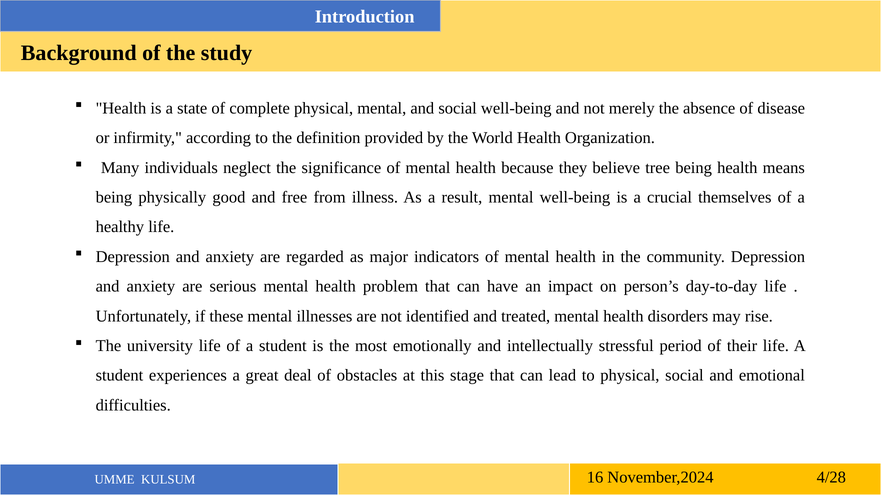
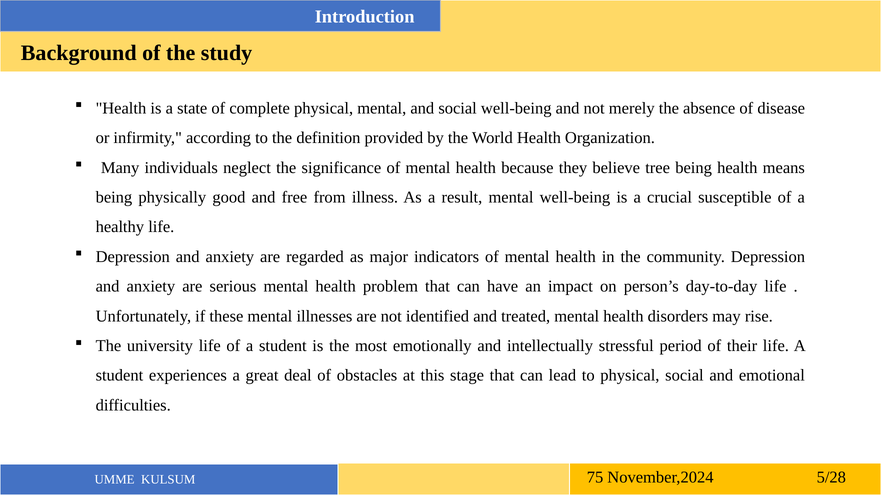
themselves: themselves -> susceptible (735, 197)
16: 16 -> 75 (595, 478)
4/28: 4/28 -> 5/28 (831, 478)
